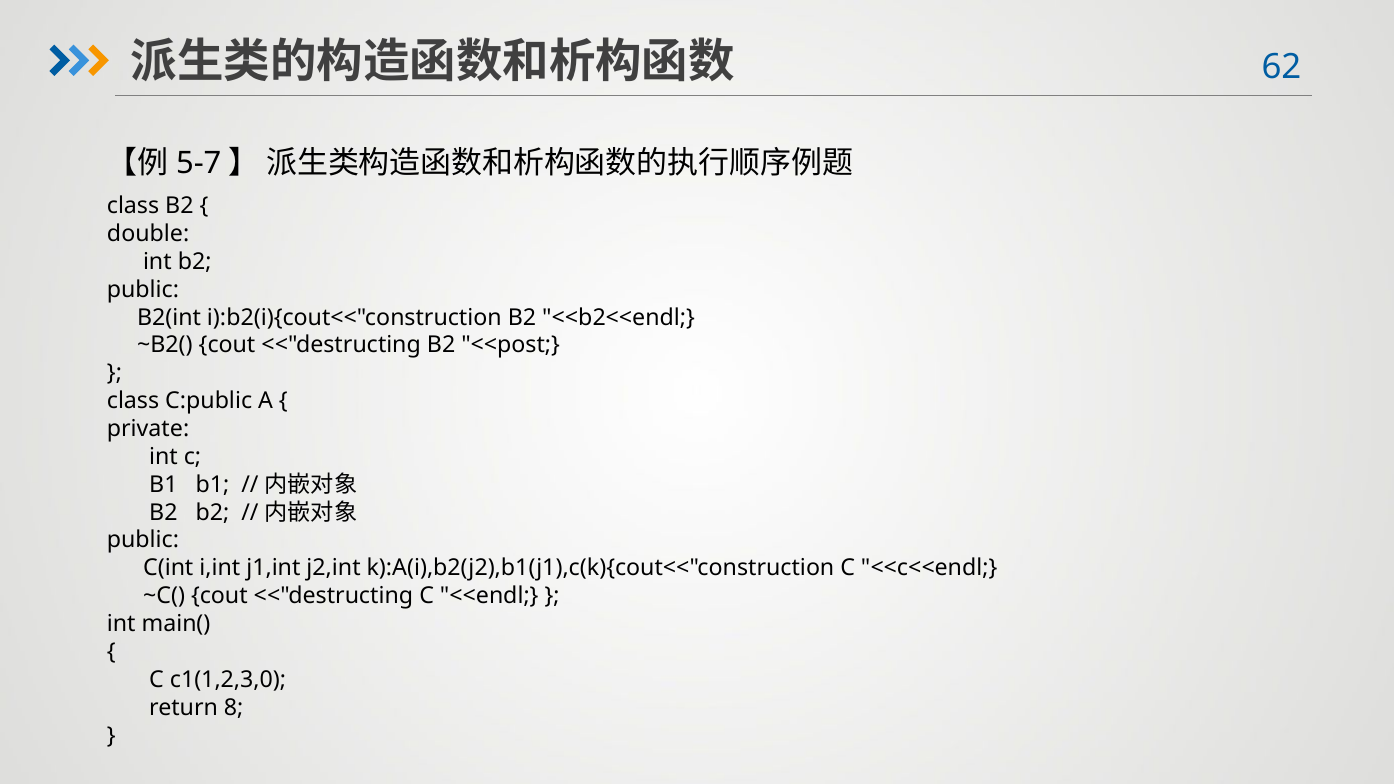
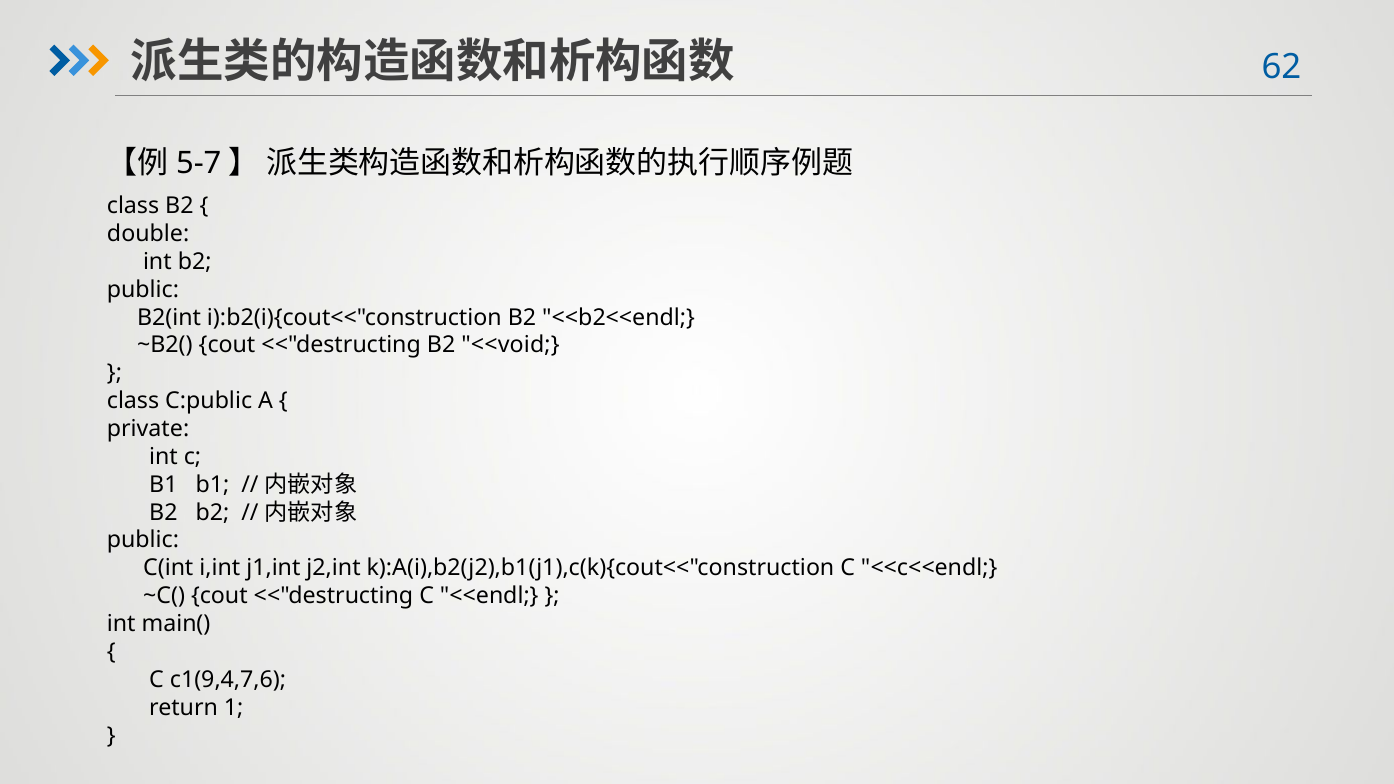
<<post: <<post -> <<void (510, 345)
c1(1,2,3,0: c1(1,2,3,0 -> c1(9,4,7,6 (228, 680)
8: 8 -> 1 (234, 708)
